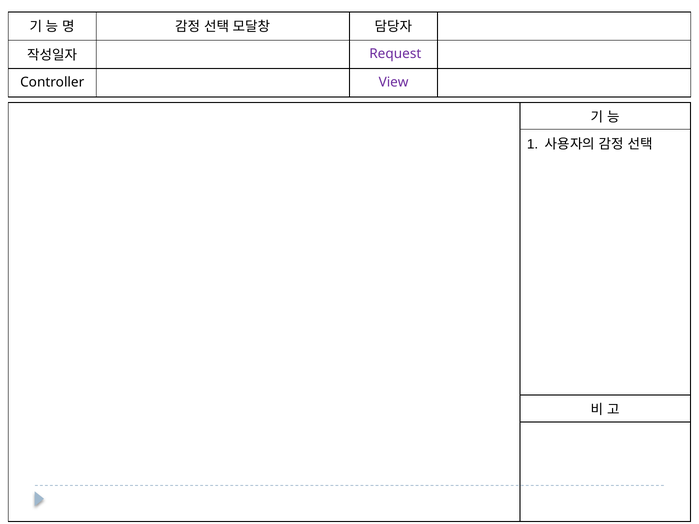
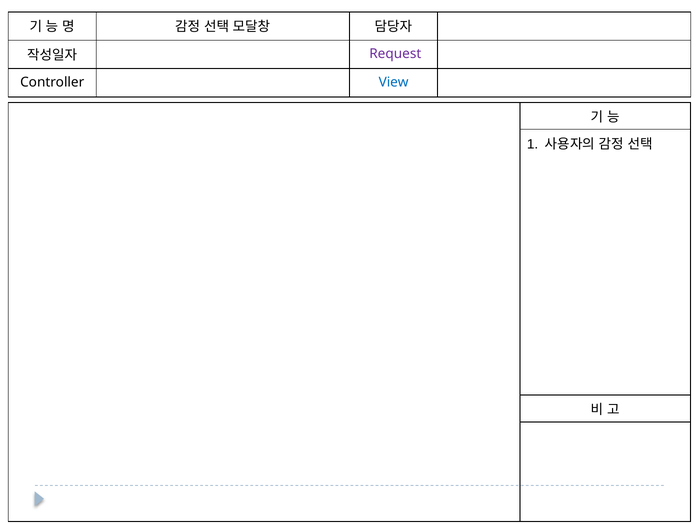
View colour: purple -> blue (394, 82)
